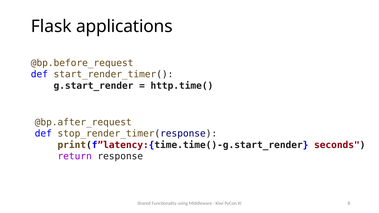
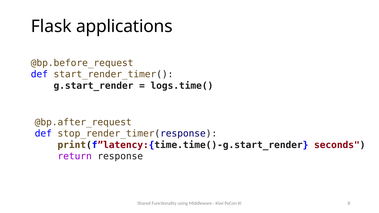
http.time(: http.time( -> logs.time( (182, 86)
